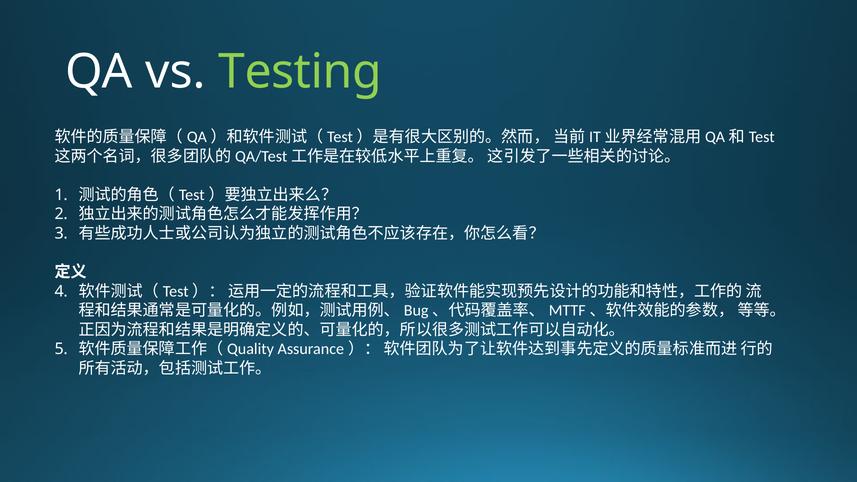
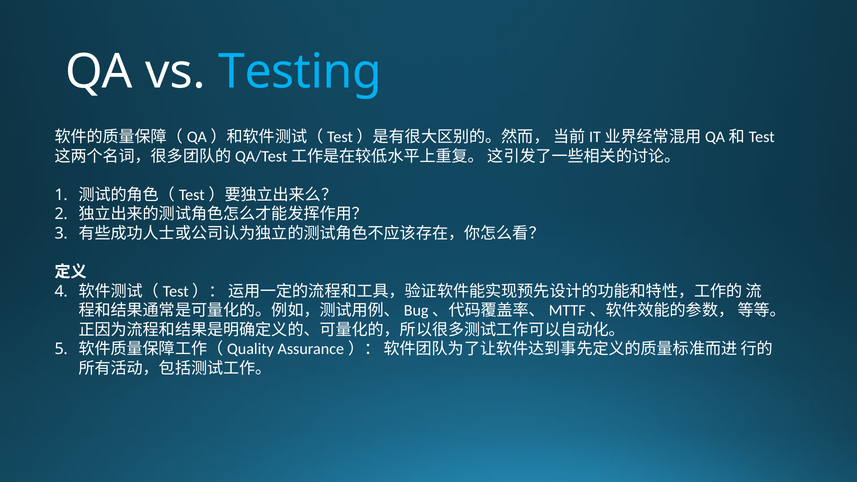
Testing colour: light green -> light blue (300, 72)
